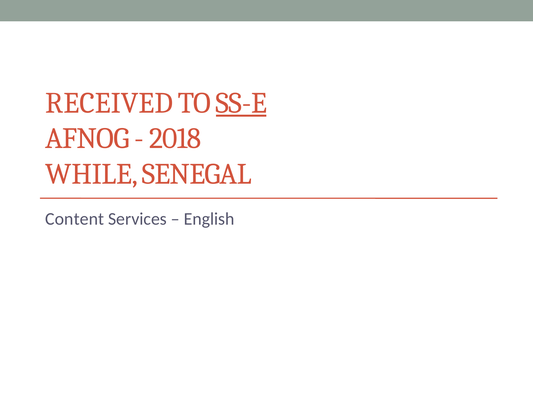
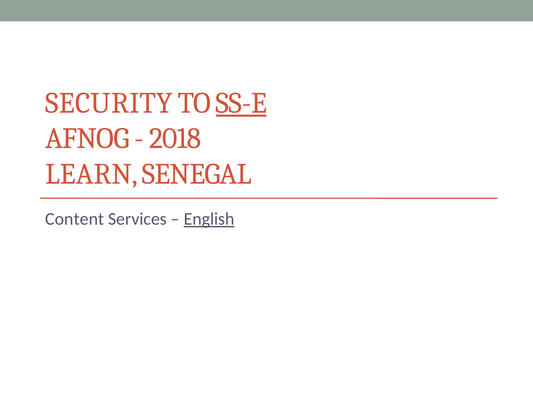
RECEIVED: RECEIVED -> SECURITY (109, 103)
WHILE: WHILE -> LEARN (92, 174)
English underline: none -> present (209, 219)
